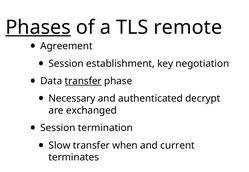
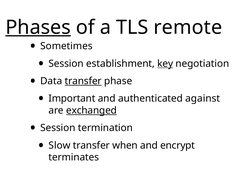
Agreement: Agreement -> Sometimes (66, 46)
key underline: none -> present (165, 64)
Necessary: Necessary -> Important (72, 99)
decrypt: decrypt -> against (203, 99)
exchanged underline: none -> present (91, 111)
current: current -> encrypt (178, 146)
